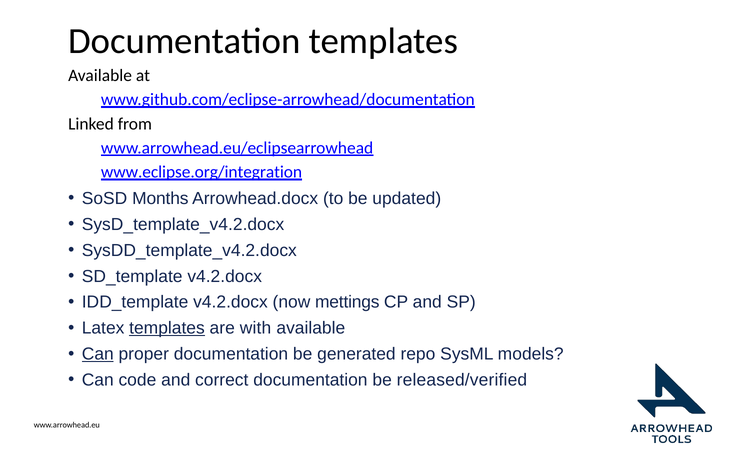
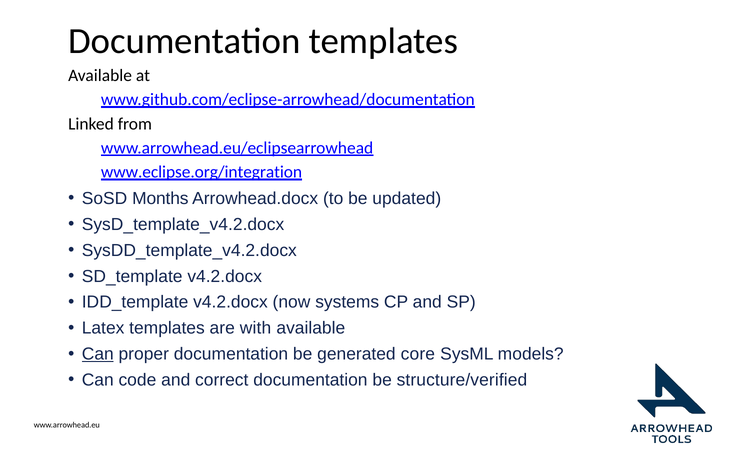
mettings: mettings -> systems (347, 303)
templates underline: present -> none (167, 329)
repo: repo -> core (418, 355)
released/verified: released/verified -> structure/verified (462, 381)
